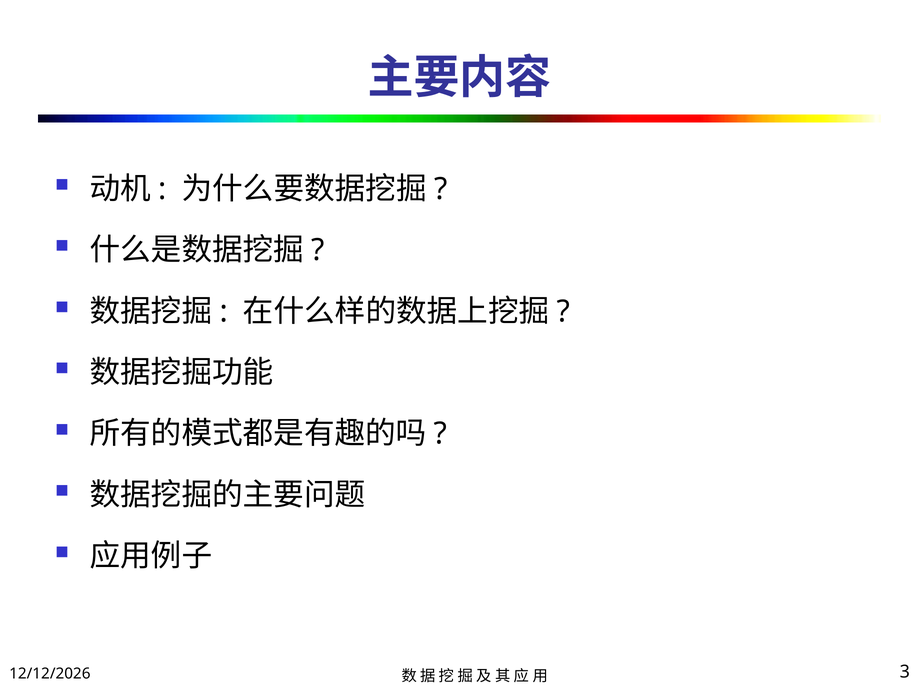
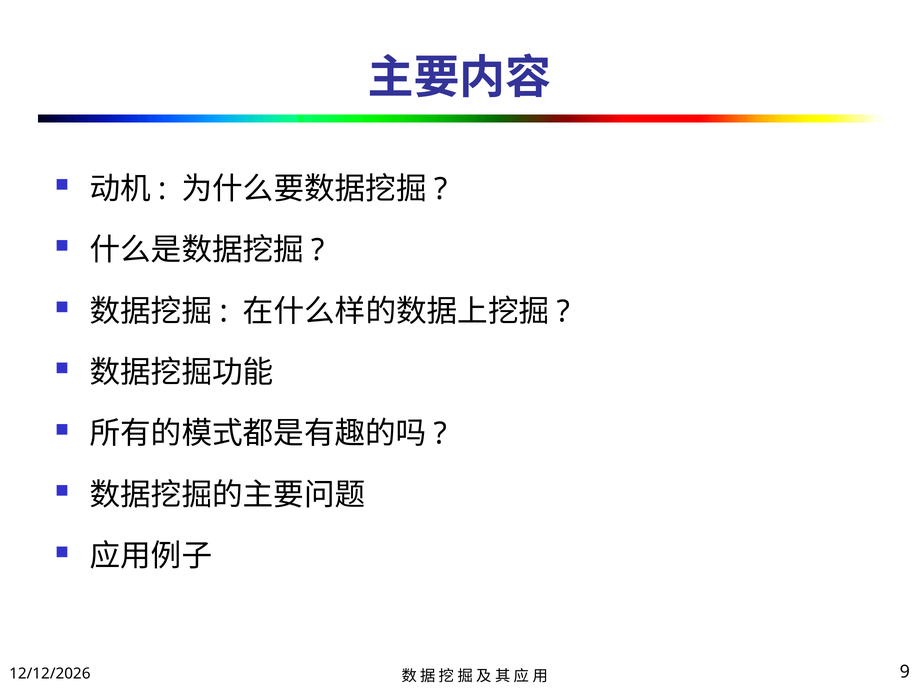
3: 3 -> 9 (905, 672)
